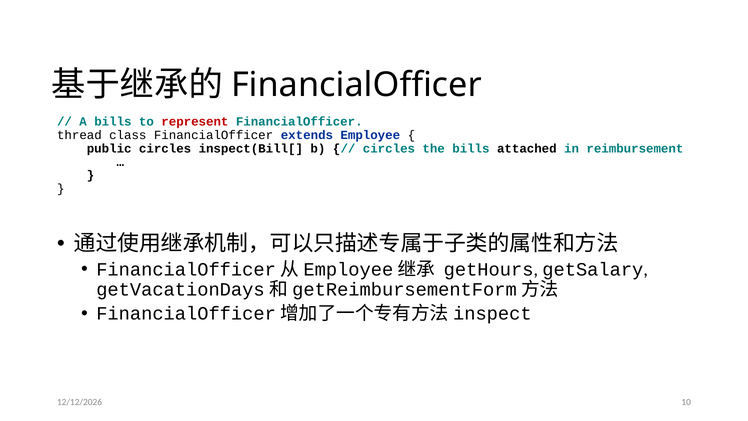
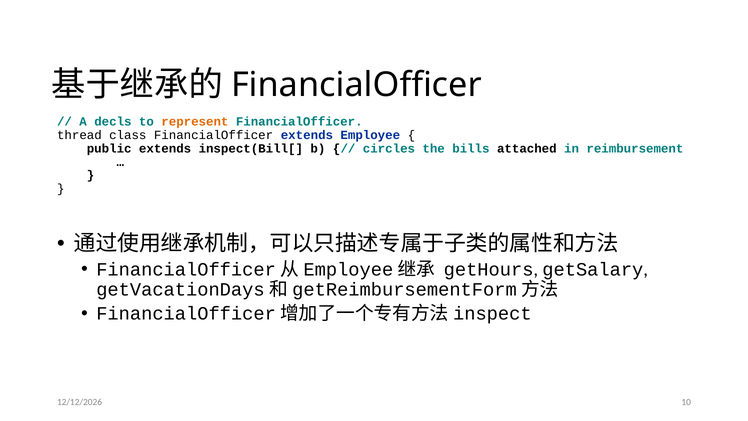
A bills: bills -> decls (113, 121)
represent colour: red -> orange (195, 121)
public circles: circles -> extends (165, 148)
